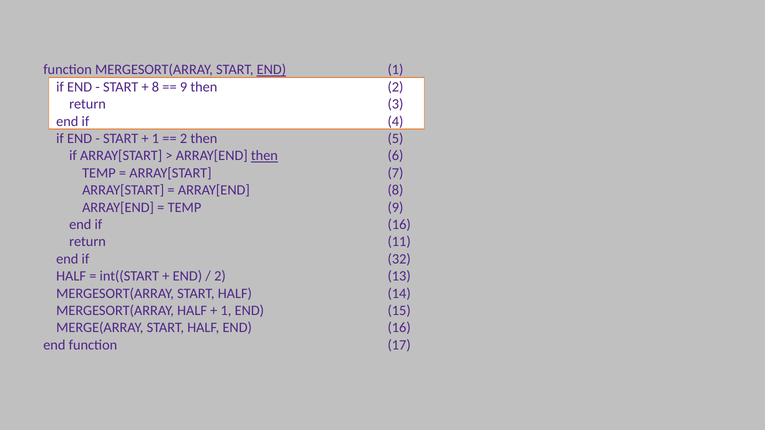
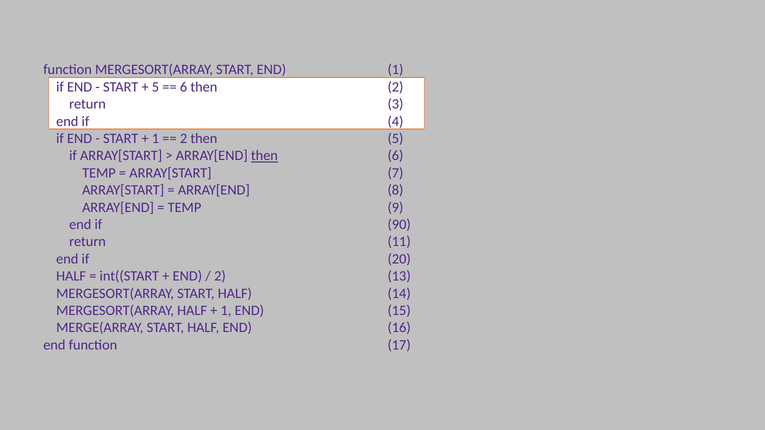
END underline: present -> none (271, 70)
8: 8 -> 5 (155, 87)
9: 9 -> 6 (184, 87)
if 16: 16 -> 90 (399, 225)
32: 32 -> 20 (399, 259)
